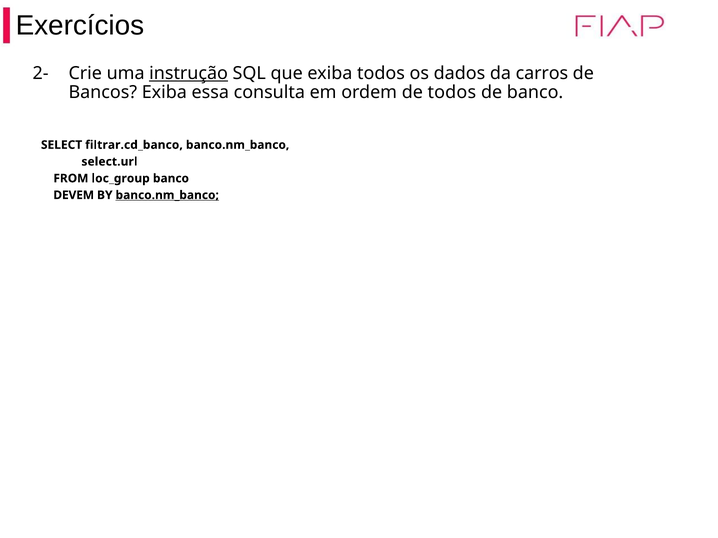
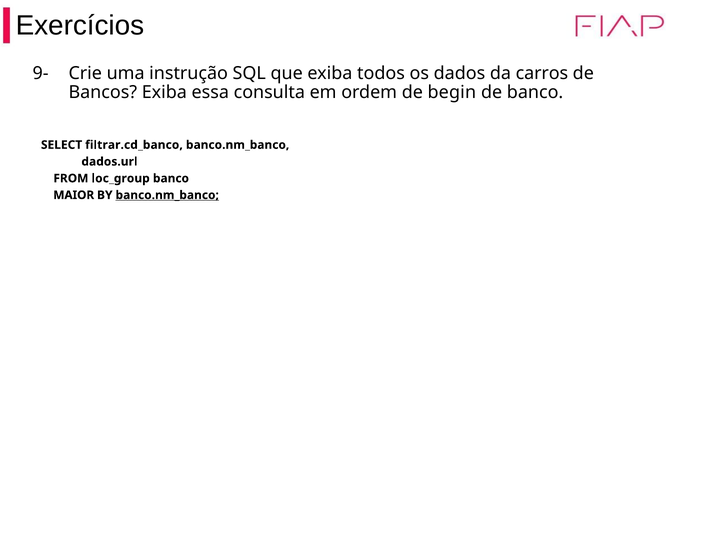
2-: 2- -> 9- (41, 73)
instrução underline: present -> none (189, 73)
de todos: todos -> begin (452, 93)
select.url: select.url -> dados.url (109, 162)
DEVEM: DEVEM -> MAIOR (74, 195)
